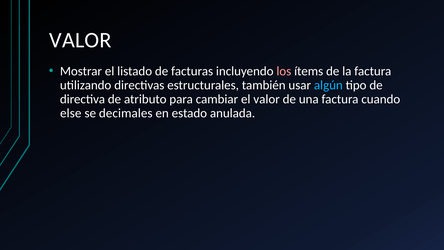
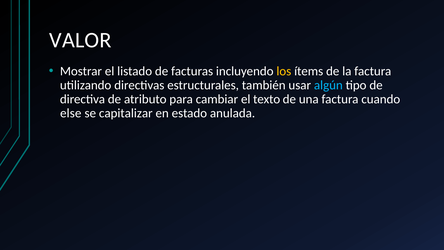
los colour: pink -> yellow (284, 71)
el valor: valor -> texto (267, 99)
decimales: decimales -> capitalizar (126, 113)
